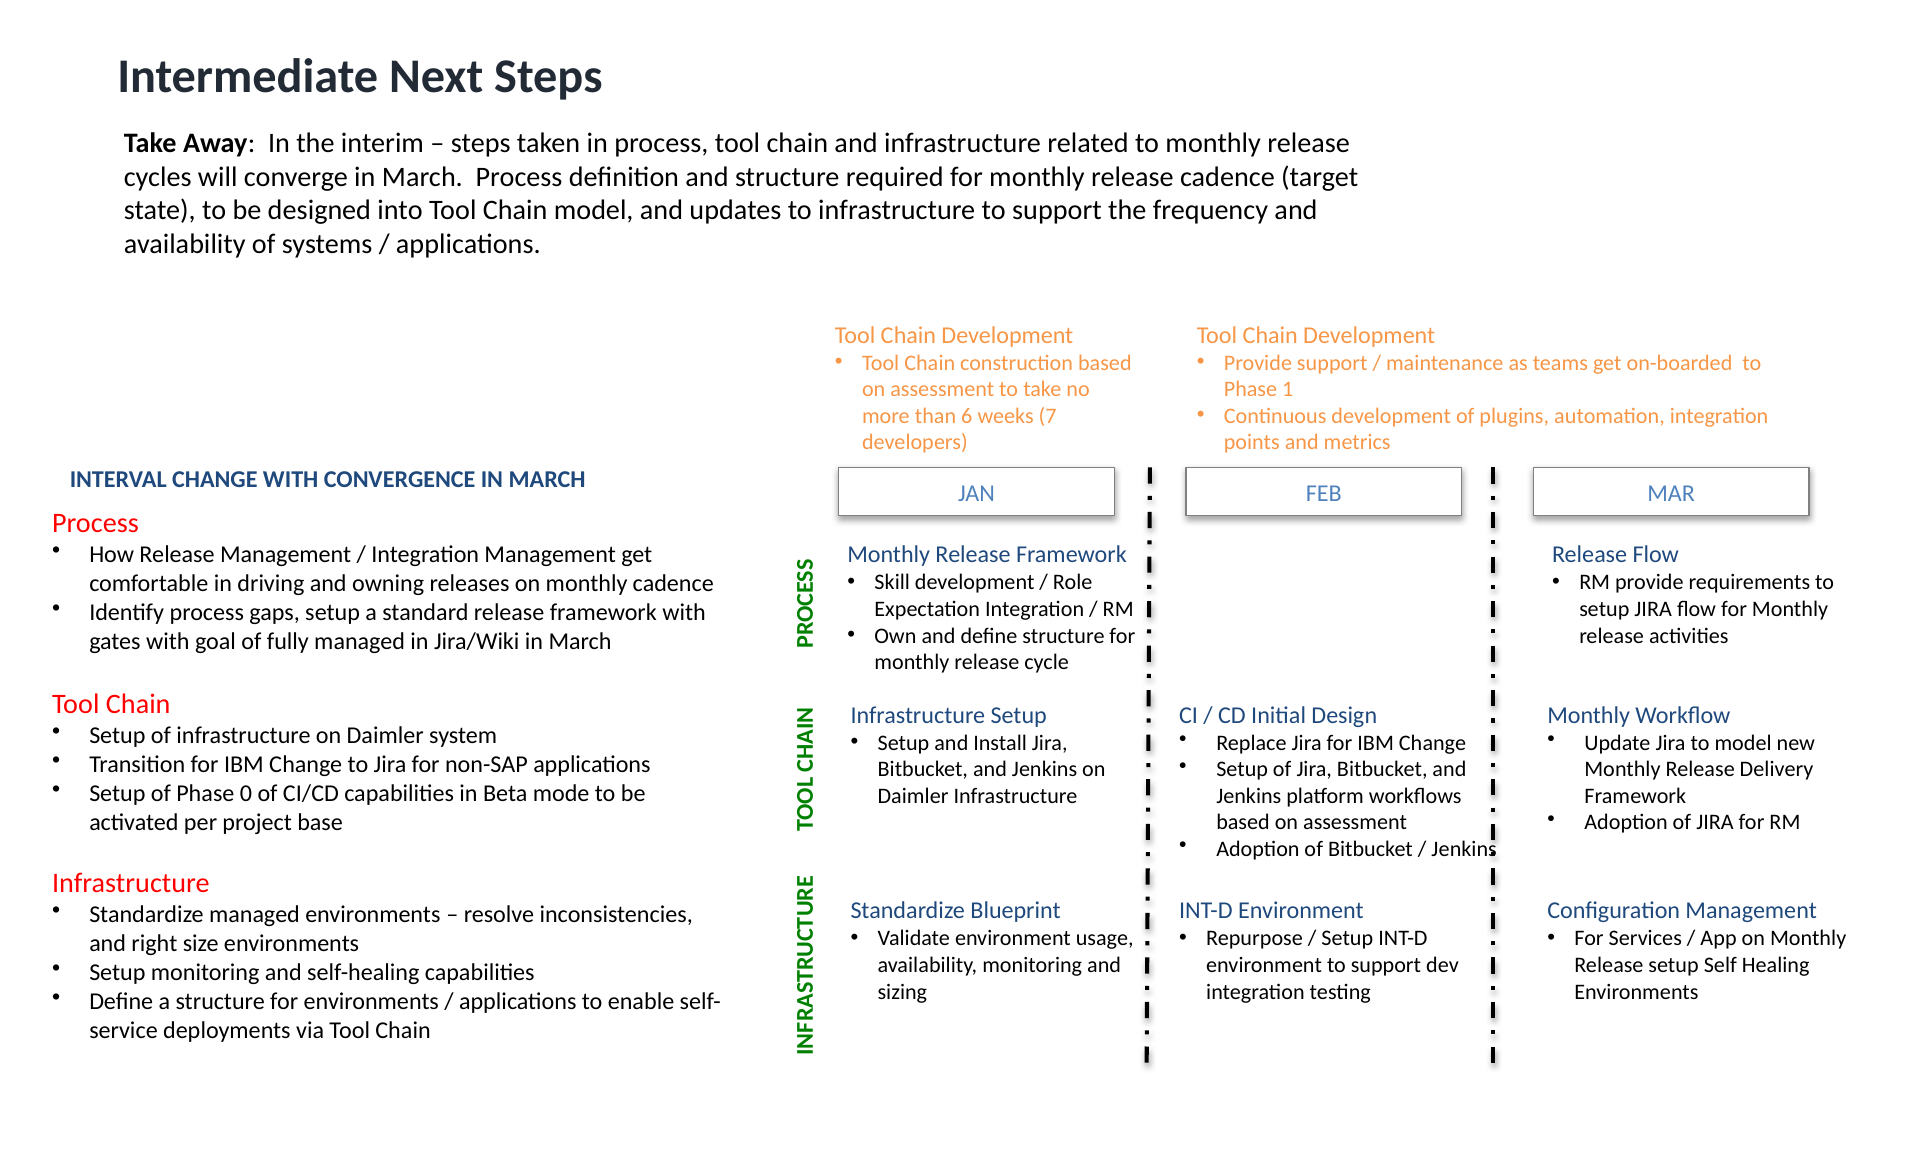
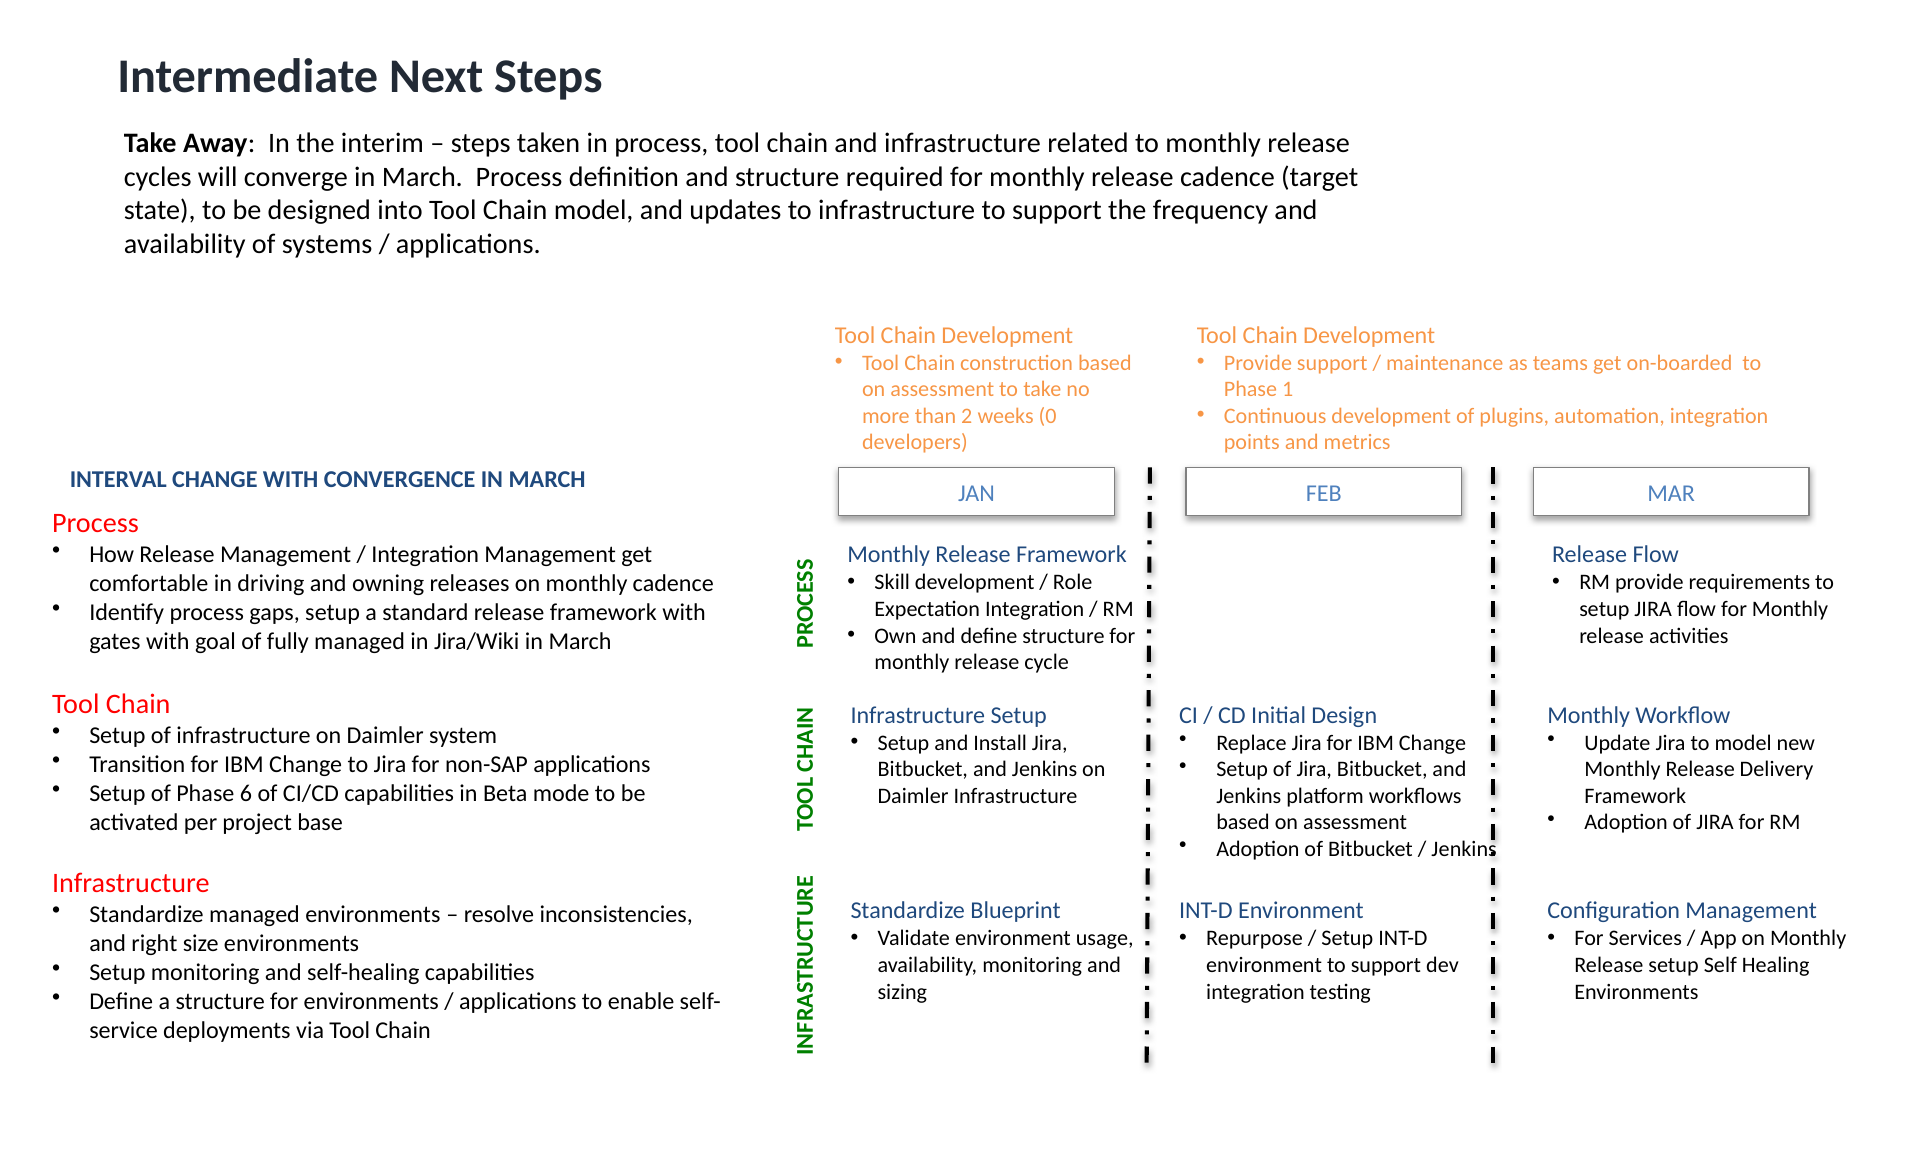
6: 6 -> 2 (967, 416)
7: 7 -> 0 (1048, 416)
0: 0 -> 6 (246, 793)
